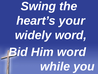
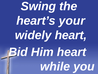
widely word: word -> heart (71, 35)
Him word: word -> heart (72, 52)
